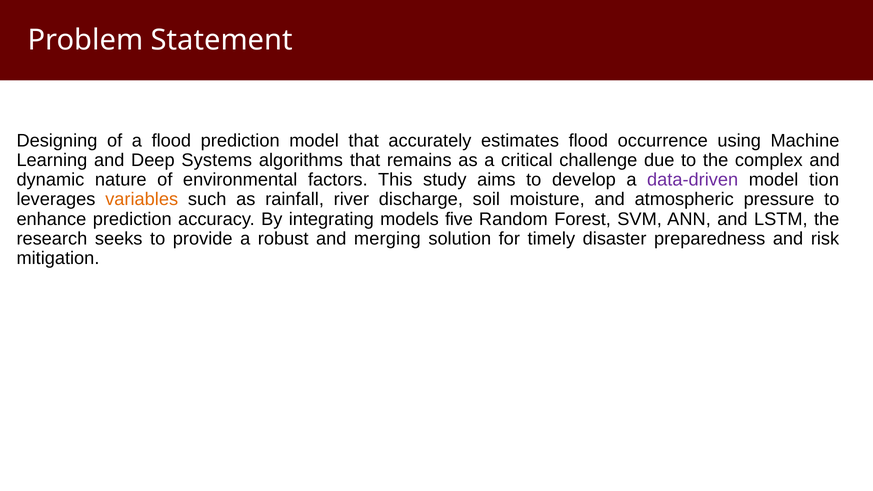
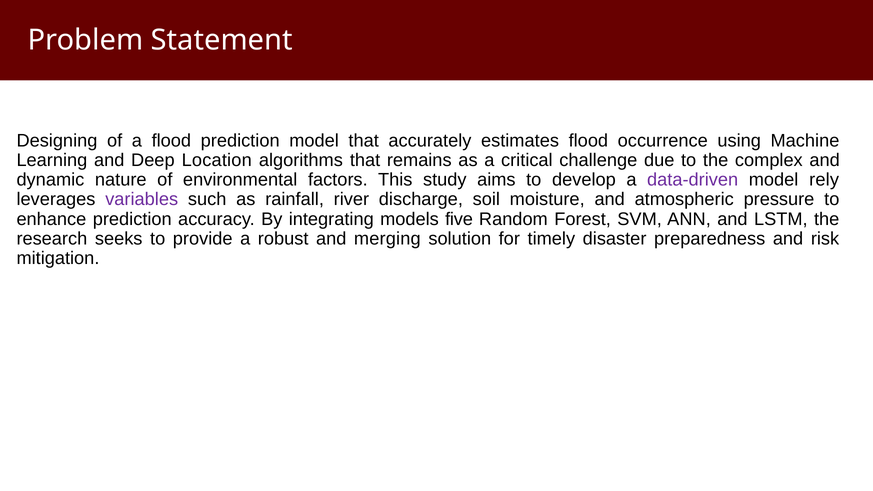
Systems: Systems -> Location (217, 160)
tion: tion -> rely (824, 180)
variables colour: orange -> purple (142, 200)
